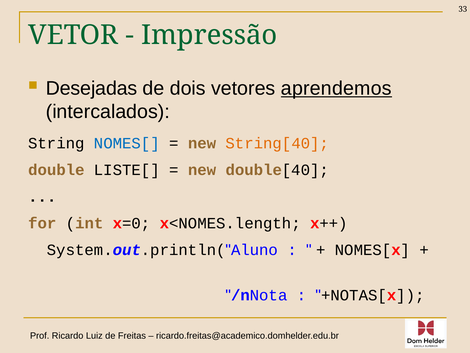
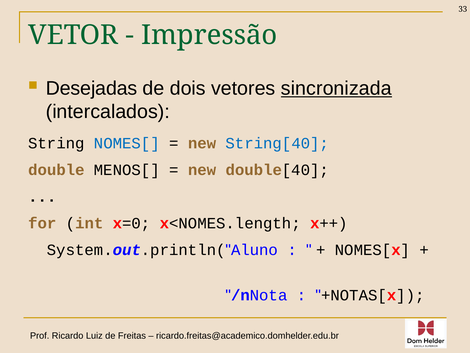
aprendemos: aprendemos -> sincronizada (336, 88)
String[40 colour: orange -> blue (277, 143)
LISTE[: LISTE[ -> MENOS[ (127, 170)
